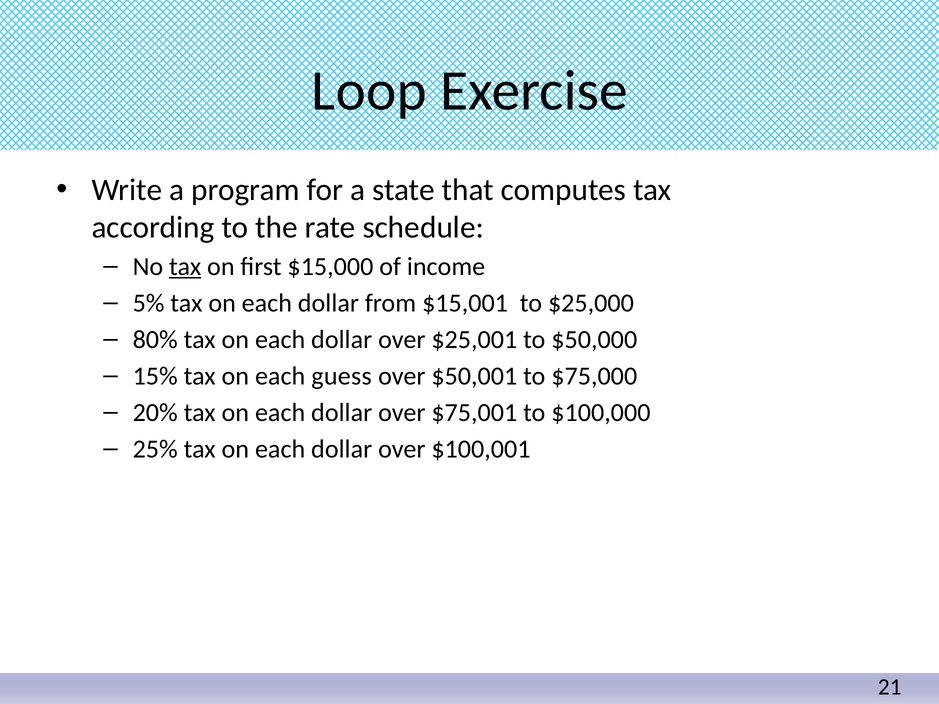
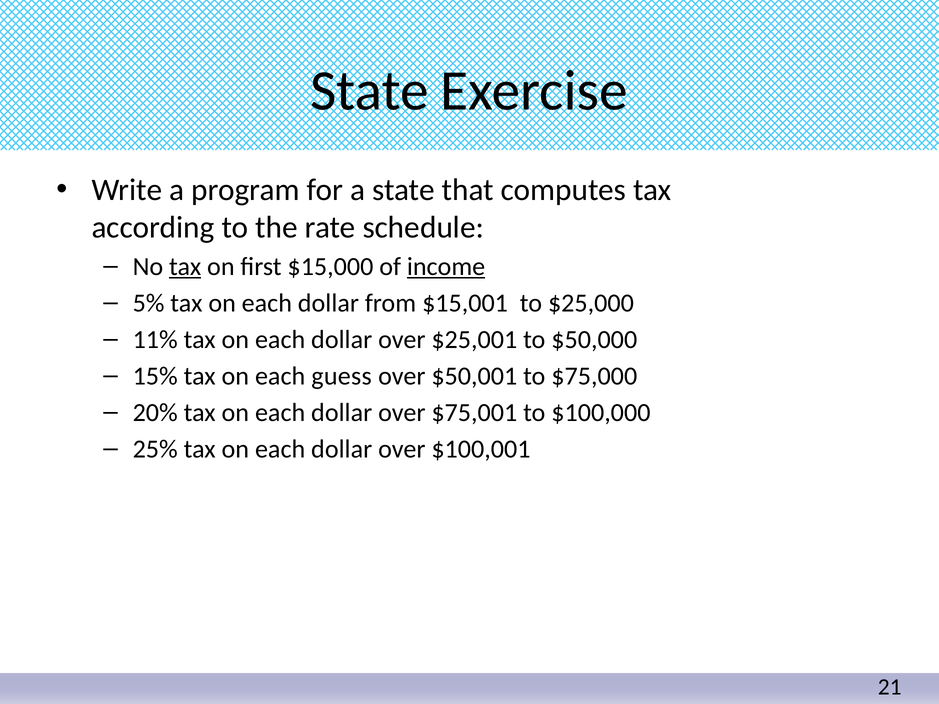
Loop: Loop -> State (369, 91)
income underline: none -> present (446, 267)
80%: 80% -> 11% (155, 340)
